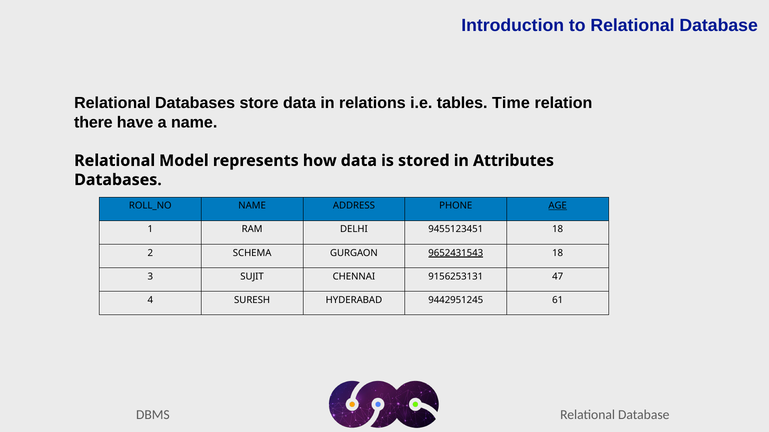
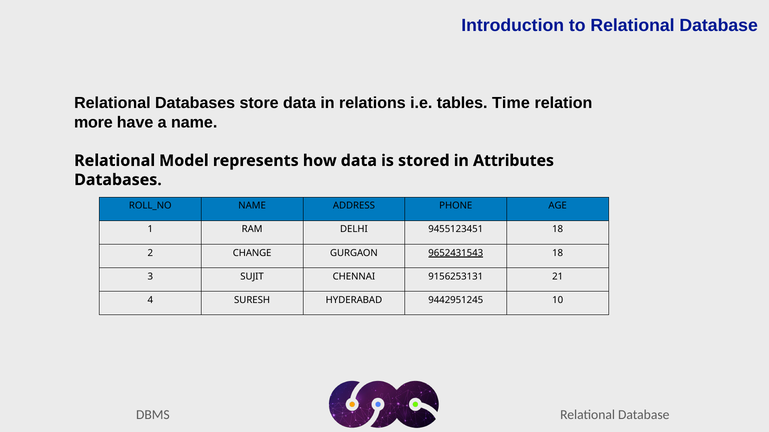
there: there -> more (93, 122)
AGE underline: present -> none (558, 206)
SCHEMA: SCHEMA -> CHANGE (252, 253)
47: 47 -> 21 (558, 277)
61: 61 -> 10 (558, 300)
